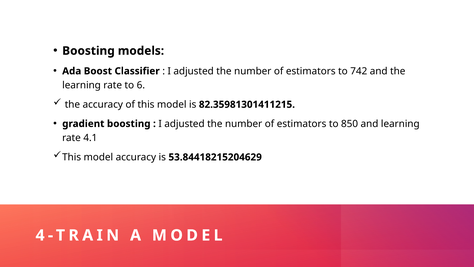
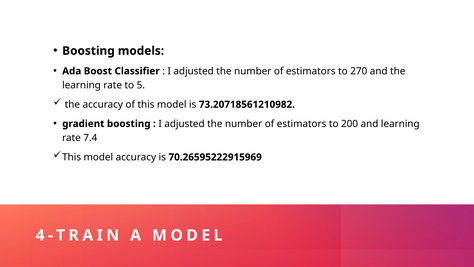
742: 742 -> 270 (359, 71)
6: 6 -> 5 (141, 85)
82.35981301411215: 82.35981301411215 -> 73.20718561210982 (247, 104)
850: 850 -> 200 (350, 124)
4.1: 4.1 -> 7.4 (90, 138)
53.84418215204629: 53.84418215204629 -> 70.26595222915969 (215, 157)
